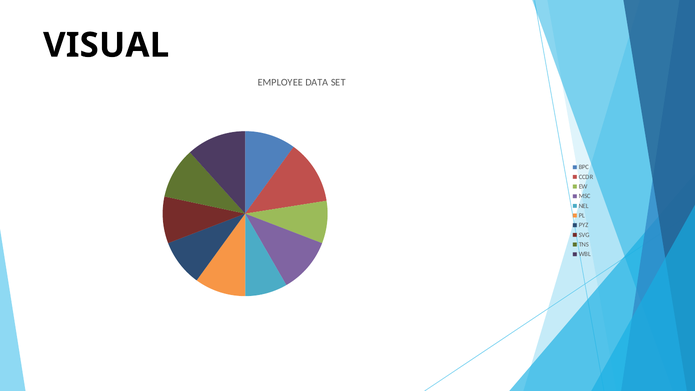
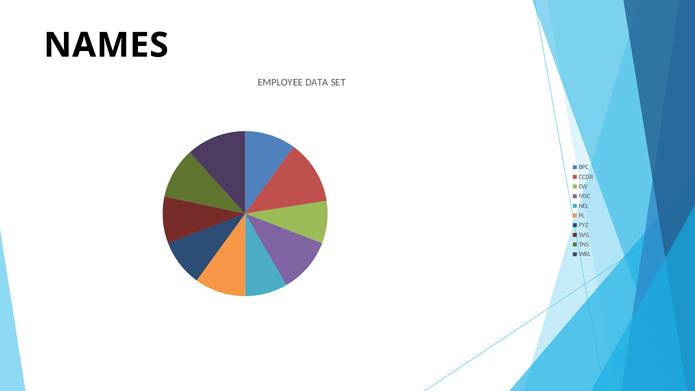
VISUAL: VISUAL -> NAMES (106, 45)
